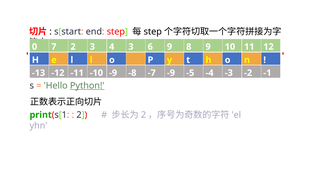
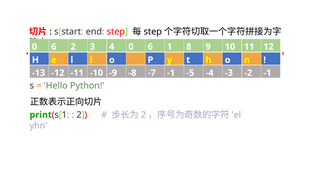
7: 7 -> 6 (54, 47)
4 3: 3 -> 0 (131, 47)
6 9: 9 -> 1 (170, 47)
-7 -9: -9 -> -1 (171, 73)
Python underline: present -> none (87, 86)
